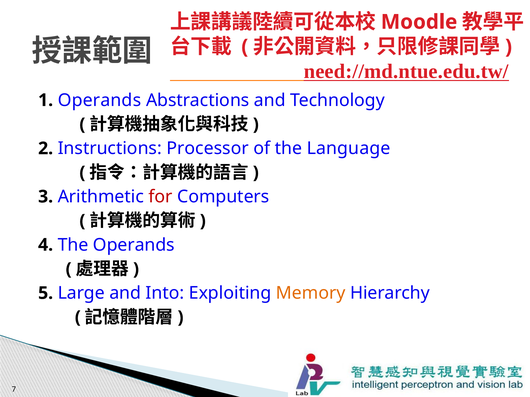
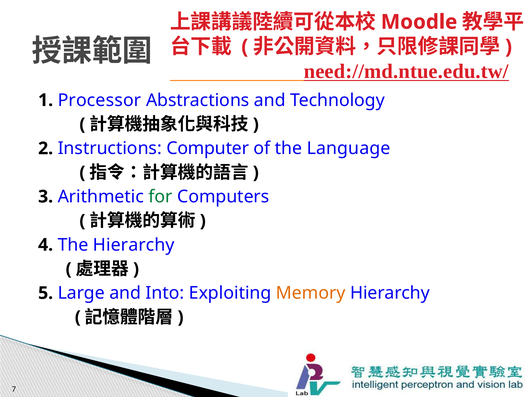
1 Operands: Operands -> Processor (99, 100)
Processor: Processor -> Computer (208, 149)
for colour: red -> green (161, 197)
The Operands: Operands -> Hierarchy (134, 245)
